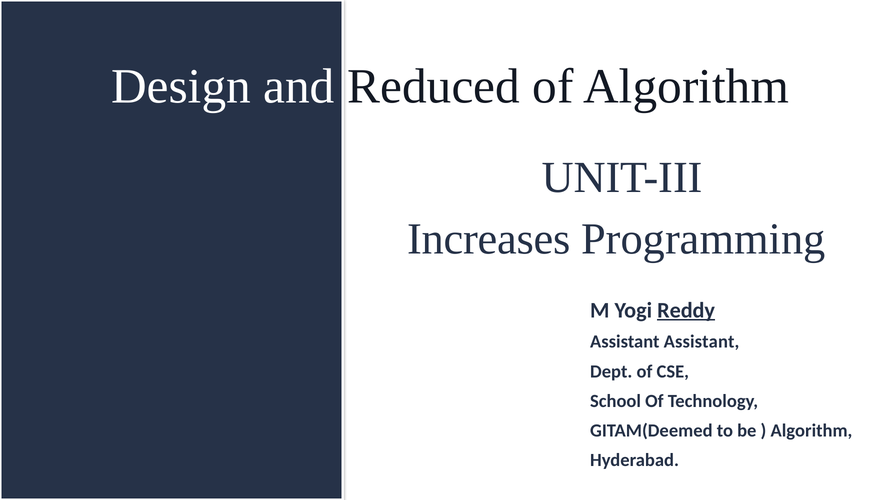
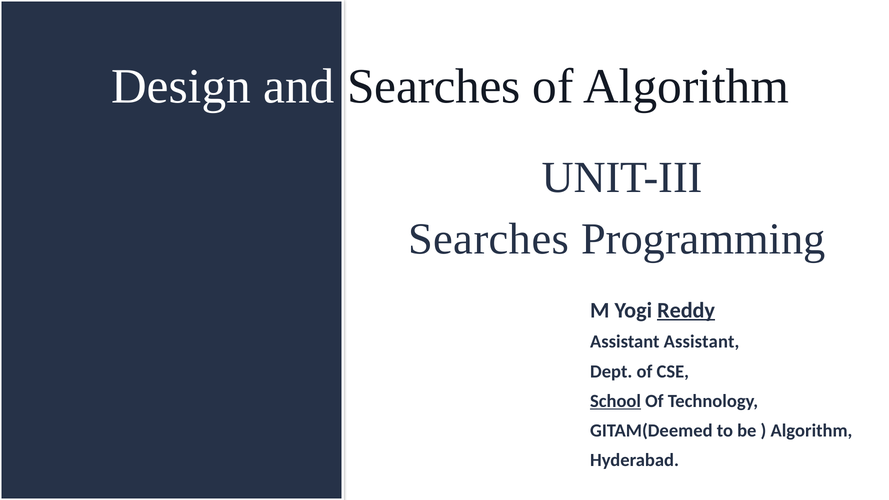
and Reduced: Reduced -> Searches (434, 87)
Increases: Increases -> Searches (489, 239)
School underline: none -> present (616, 401)
